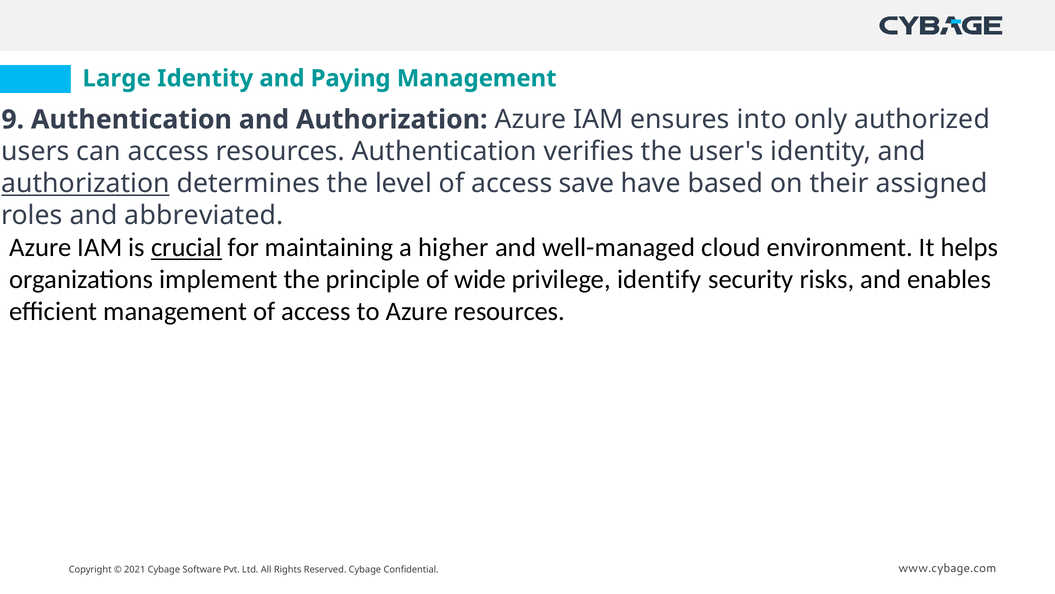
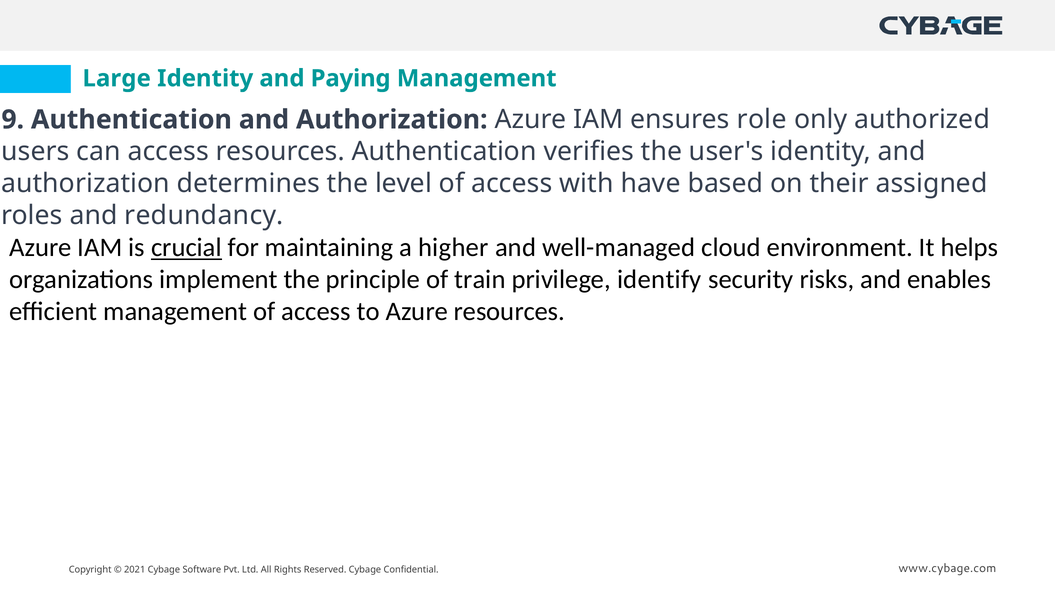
into: into -> role (762, 120)
authorization underline: present -> none (86, 184)
save: save -> with (586, 184)
abbreviated: abbreviated -> redundancy (204, 215)
wide: wide -> train (480, 279)
